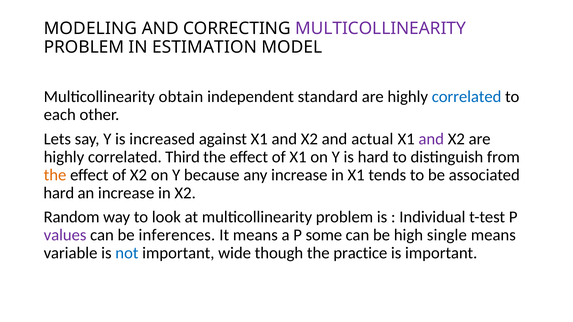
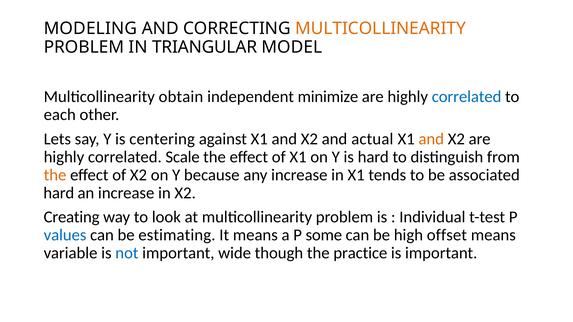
MULTICOLLINEARITY colour: purple -> orange (381, 29)
ESTIMATION: ESTIMATION -> TRIANGULAR (205, 47)
standard: standard -> minimize (328, 97)
increased: increased -> centering (162, 139)
and colour: purple -> orange (431, 139)
Third: Third -> Scale (183, 157)
Random: Random -> Creating (72, 217)
values colour: purple -> blue (65, 235)
inferences: inferences -> estimating (177, 235)
single: single -> offset (447, 235)
